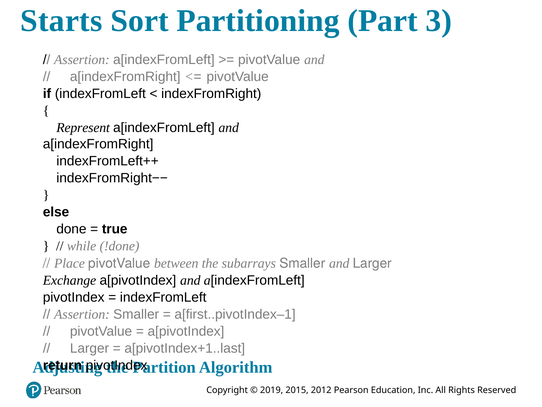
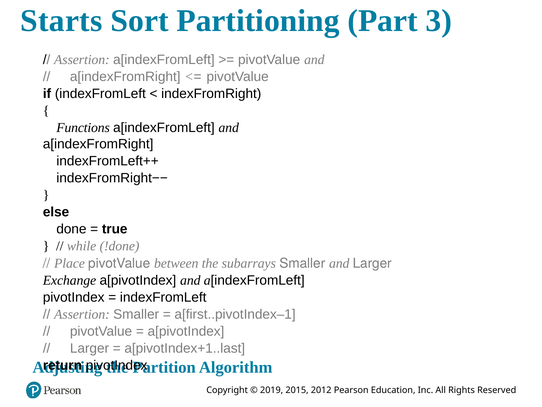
Represent: Represent -> Functions (83, 128)
